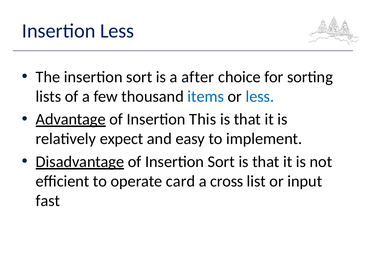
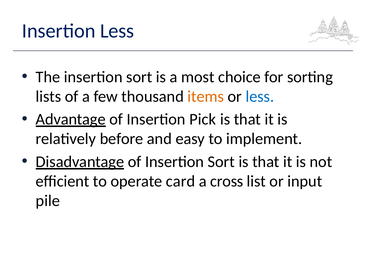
after: after -> most (198, 77)
items colour: blue -> orange (206, 96)
This: This -> Pick (203, 119)
expect: expect -> before (122, 139)
fast: fast -> pile (48, 200)
